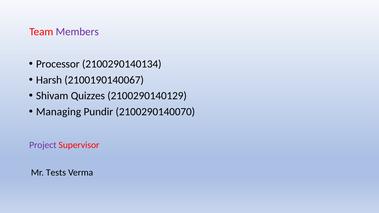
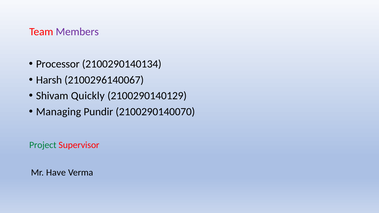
2100190140067: 2100190140067 -> 2100296140067 (104, 80)
Quizzes: Quizzes -> Quickly (88, 96)
Project colour: purple -> green (43, 145)
Tests: Tests -> Have (56, 173)
